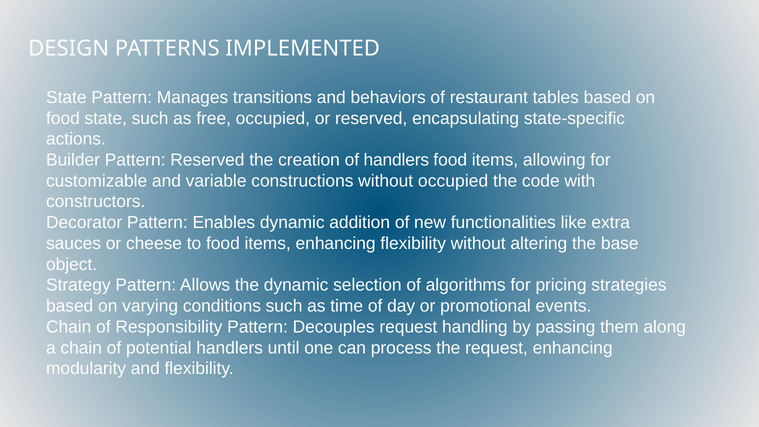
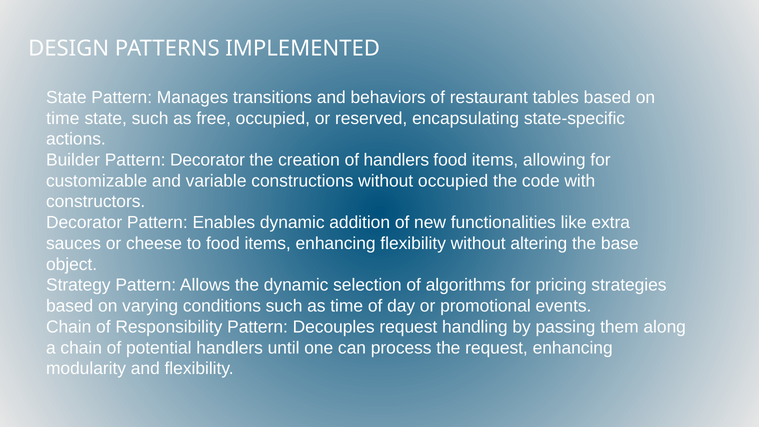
food: food -> time (63, 118)
Pattern Reserved: Reserved -> Decorator (207, 160)
